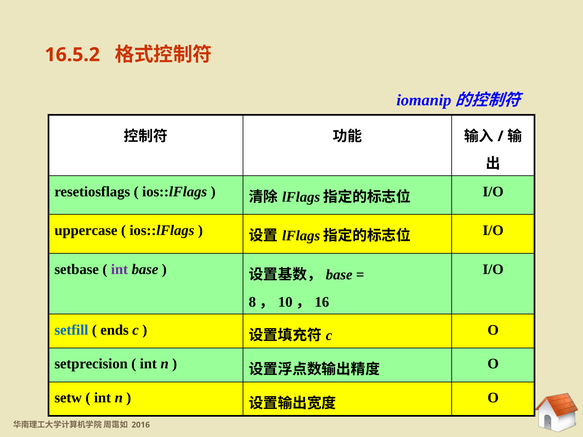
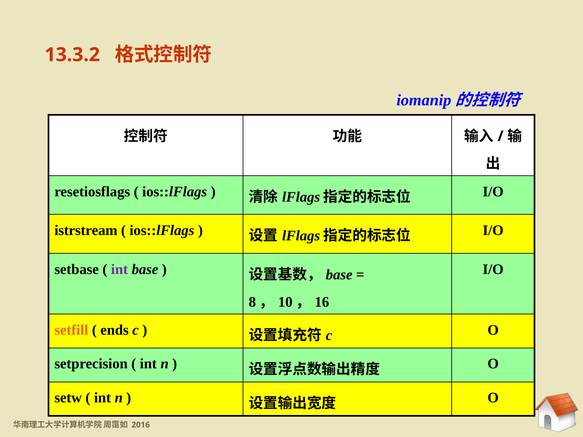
16.5.2: 16.5.2 -> 13.3.2 (72, 55)
uppercase: uppercase -> istrstream (86, 231)
setfill colour: blue -> orange (71, 330)
